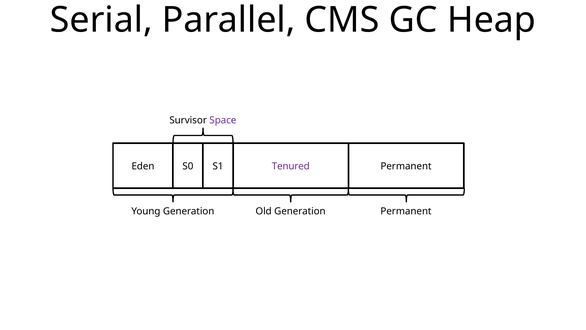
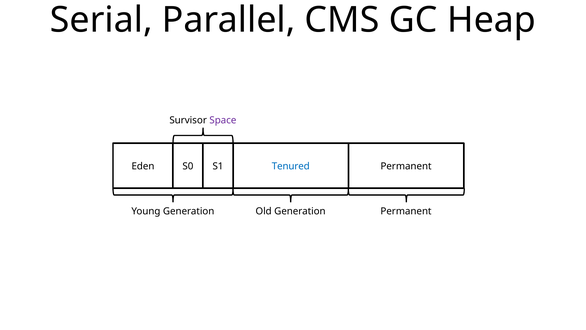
Tenured colour: purple -> blue (291, 166)
